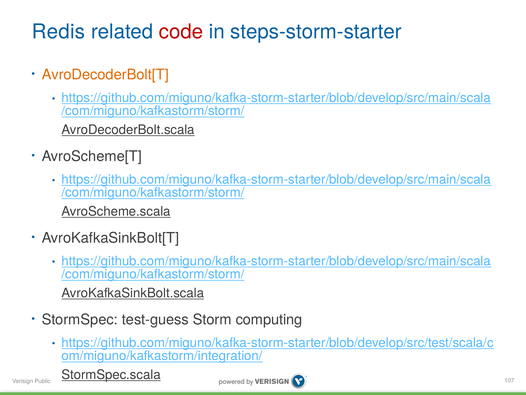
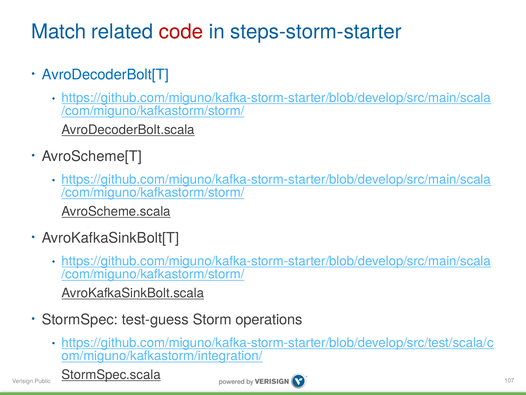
Redis: Redis -> Match (59, 32)
AvroDecoderBolt[T colour: orange -> blue (105, 74)
computing: computing -> operations (269, 319)
